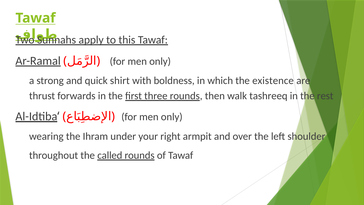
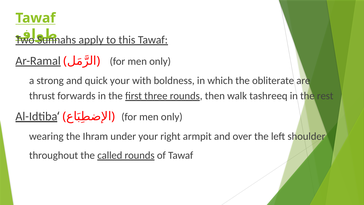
quick shirt: shirt -> your (120, 81)
existence: existence -> obliterate (273, 81)
